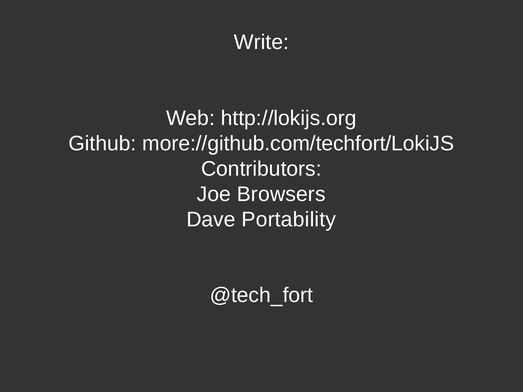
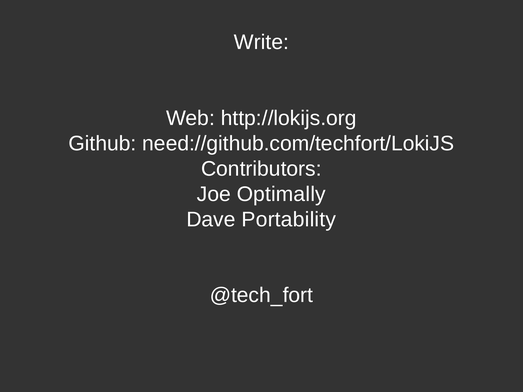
more://github.com/techfort/LokiJS: more://github.com/techfort/LokiJS -> need://github.com/techfort/LokiJS (298, 144)
Browsers: Browsers -> Optimally (281, 194)
